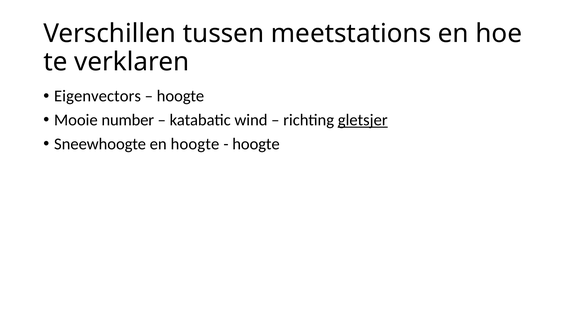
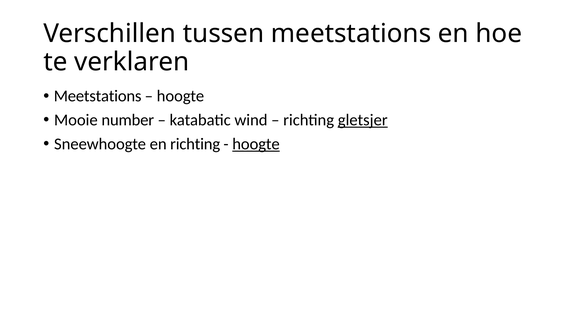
Eigenvectors: Eigenvectors -> Meetstations (98, 96)
en hoogte: hoogte -> richting (195, 144)
hoogte underline: none -> present (256, 144)
